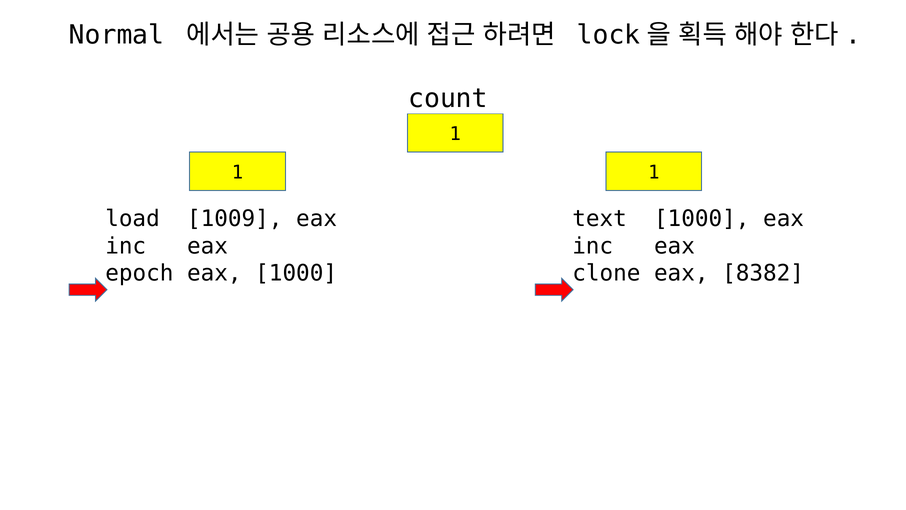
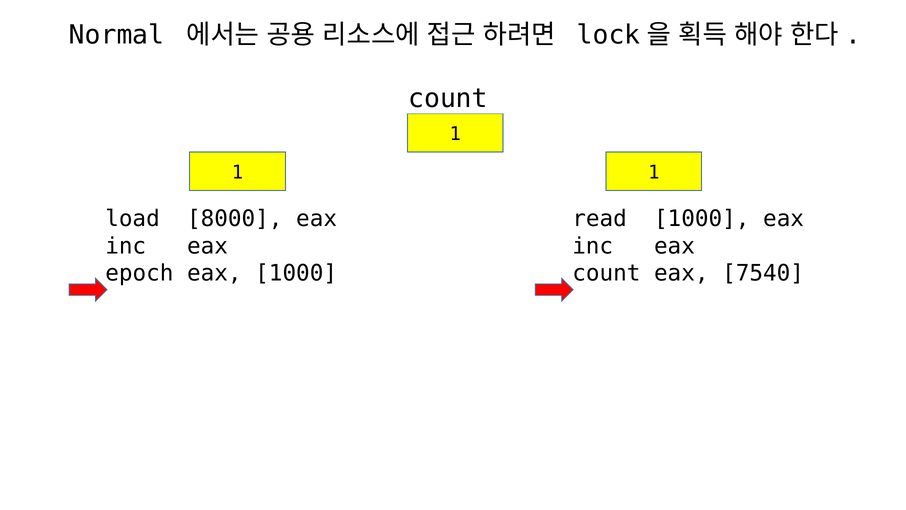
1009: 1009 -> 8000 (235, 219)
text: text -> read (600, 219)
clone: clone -> count (606, 273)
8382: 8382 -> 7540 (763, 273)
